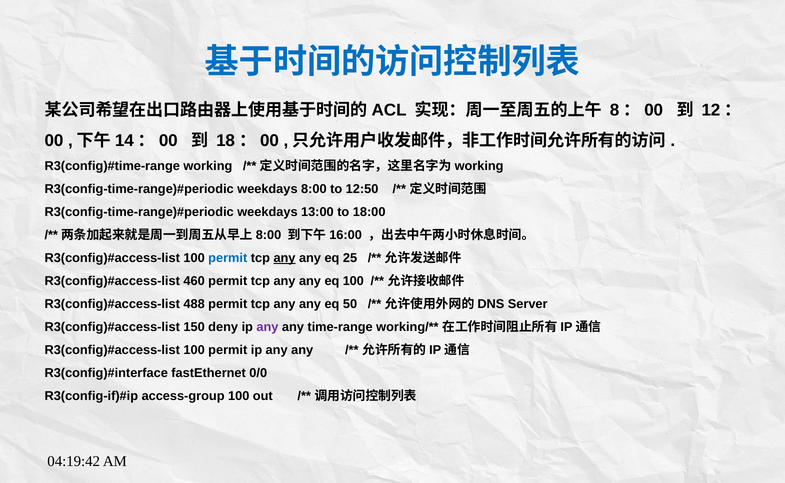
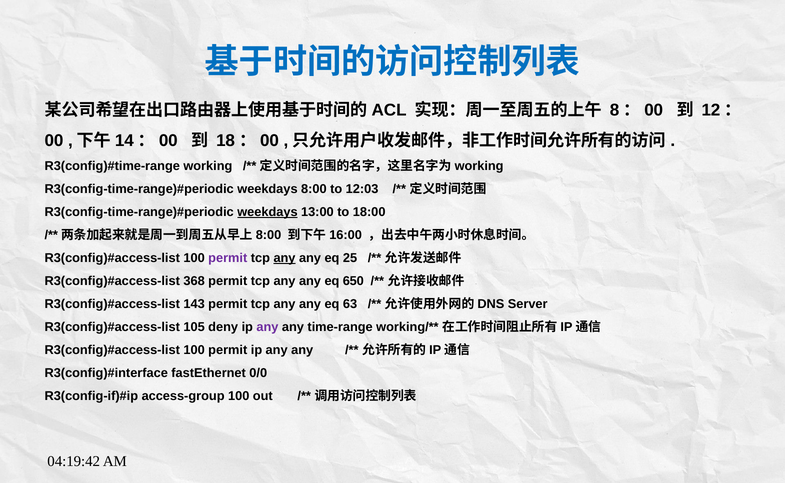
12:50: 12:50 -> 12:03 (362, 189)
weekdays underline: none -> present (267, 212)
permit colour: blue -> purple (228, 258)
460: 460 -> 368 (194, 281)
eq 100: 100 -> 650 (353, 281)
488: 488 -> 143 (194, 304)
50: 50 -> 63 (350, 304)
150: 150 -> 105 (194, 327)
